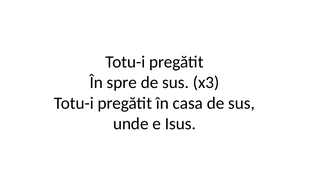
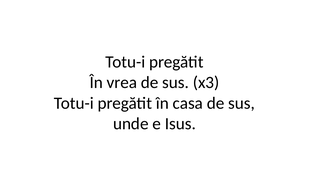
spre: spre -> vrea (122, 82)
